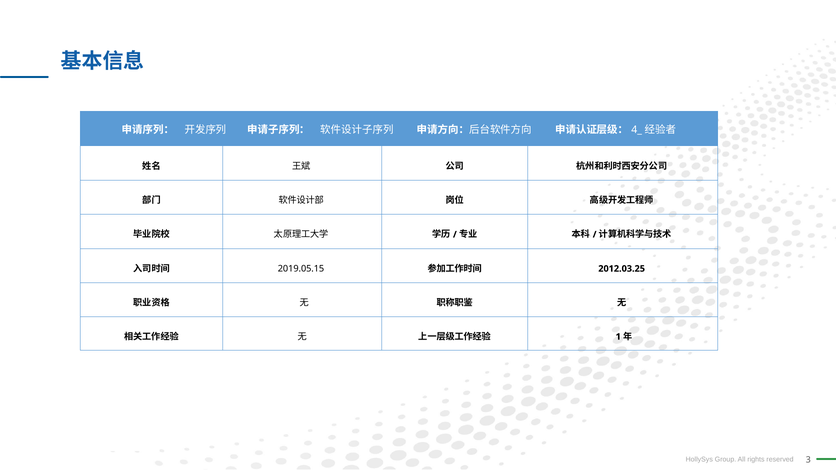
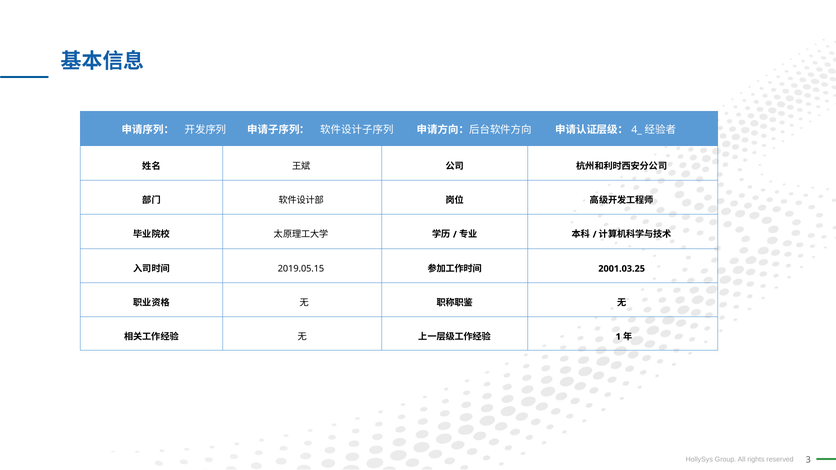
2012.03.25: 2012.03.25 -> 2001.03.25 (622, 269)
